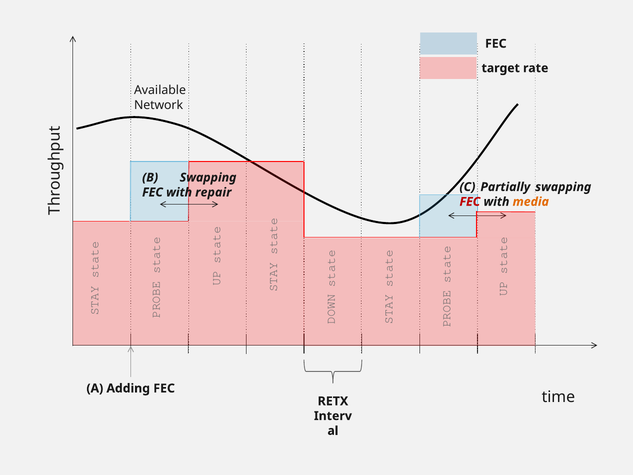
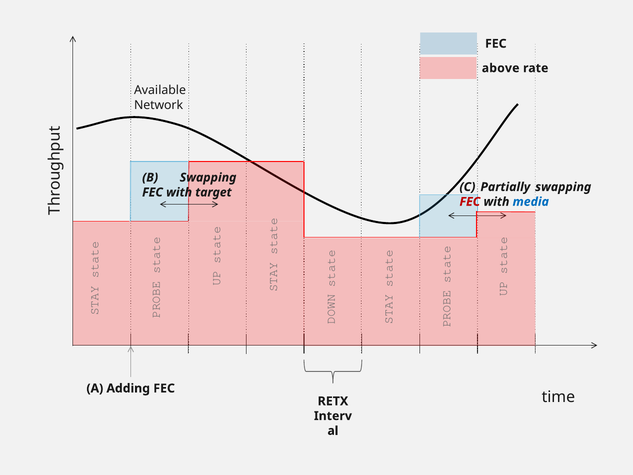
target: target -> above (501, 68)
repair: repair -> target (213, 192)
media colour: orange -> blue (531, 202)
